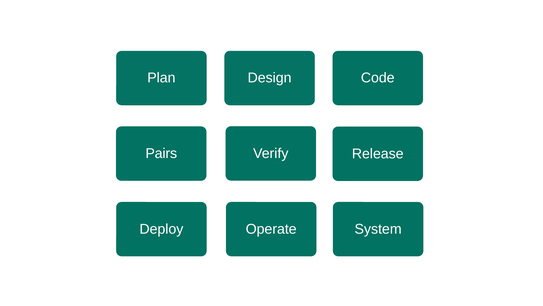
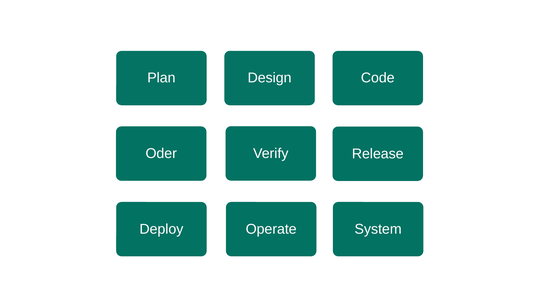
Pairs: Pairs -> Oder (161, 153)
